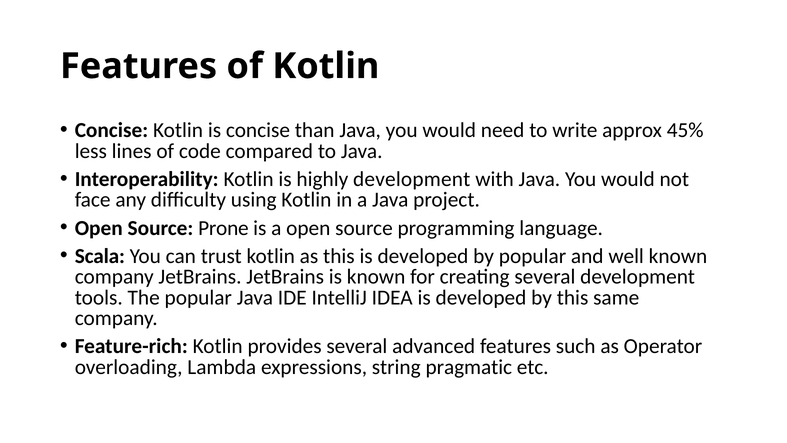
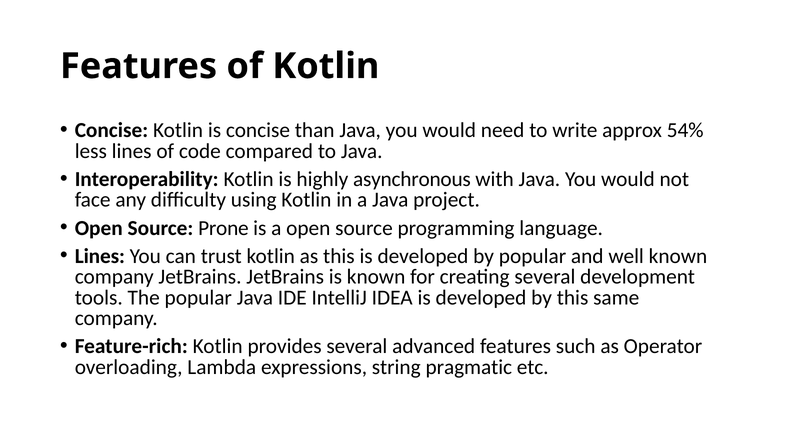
45%: 45% -> 54% (685, 130)
highly development: development -> asynchronous (412, 179)
Scala: Scala -> Lines (100, 256)
